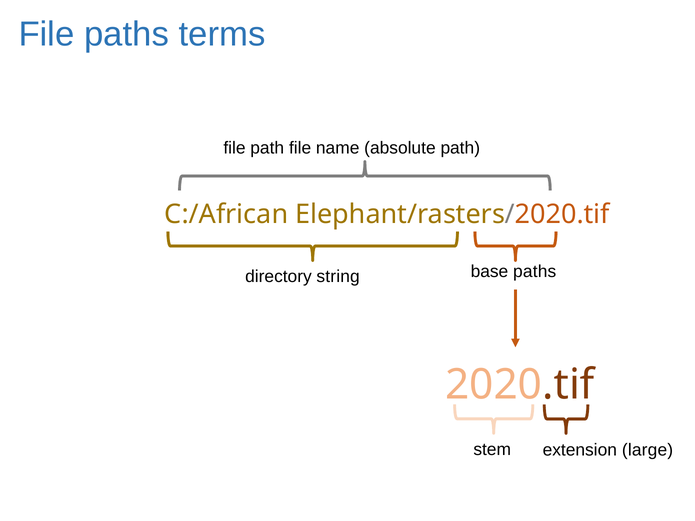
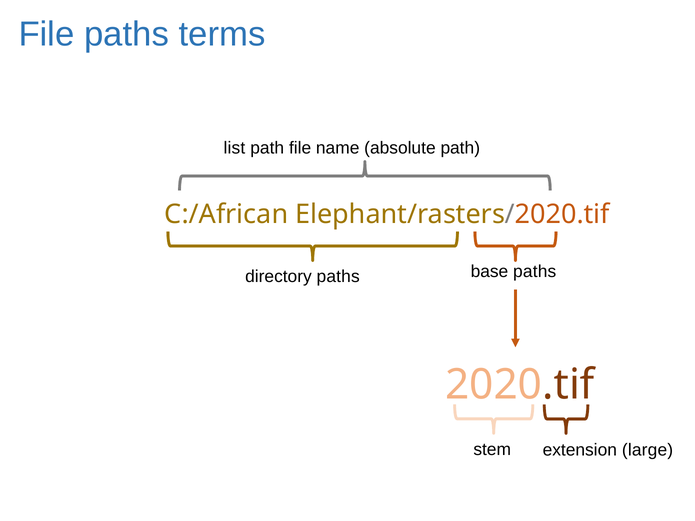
file: file -> list (234, 148)
directory string: string -> paths (338, 277)
